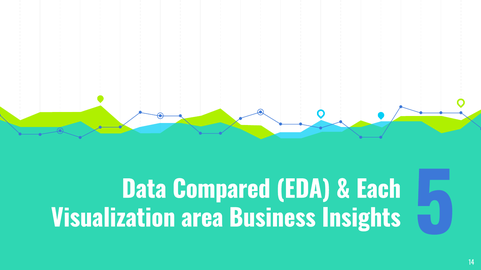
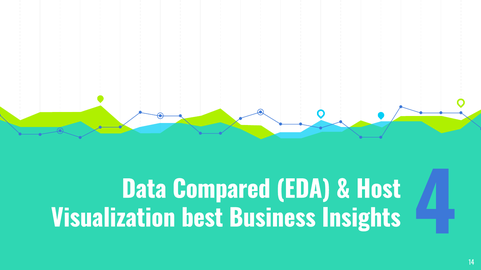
Each: Each -> Host (379, 190)
area: area -> best (202, 219)
5: 5 -> 4 (435, 208)
